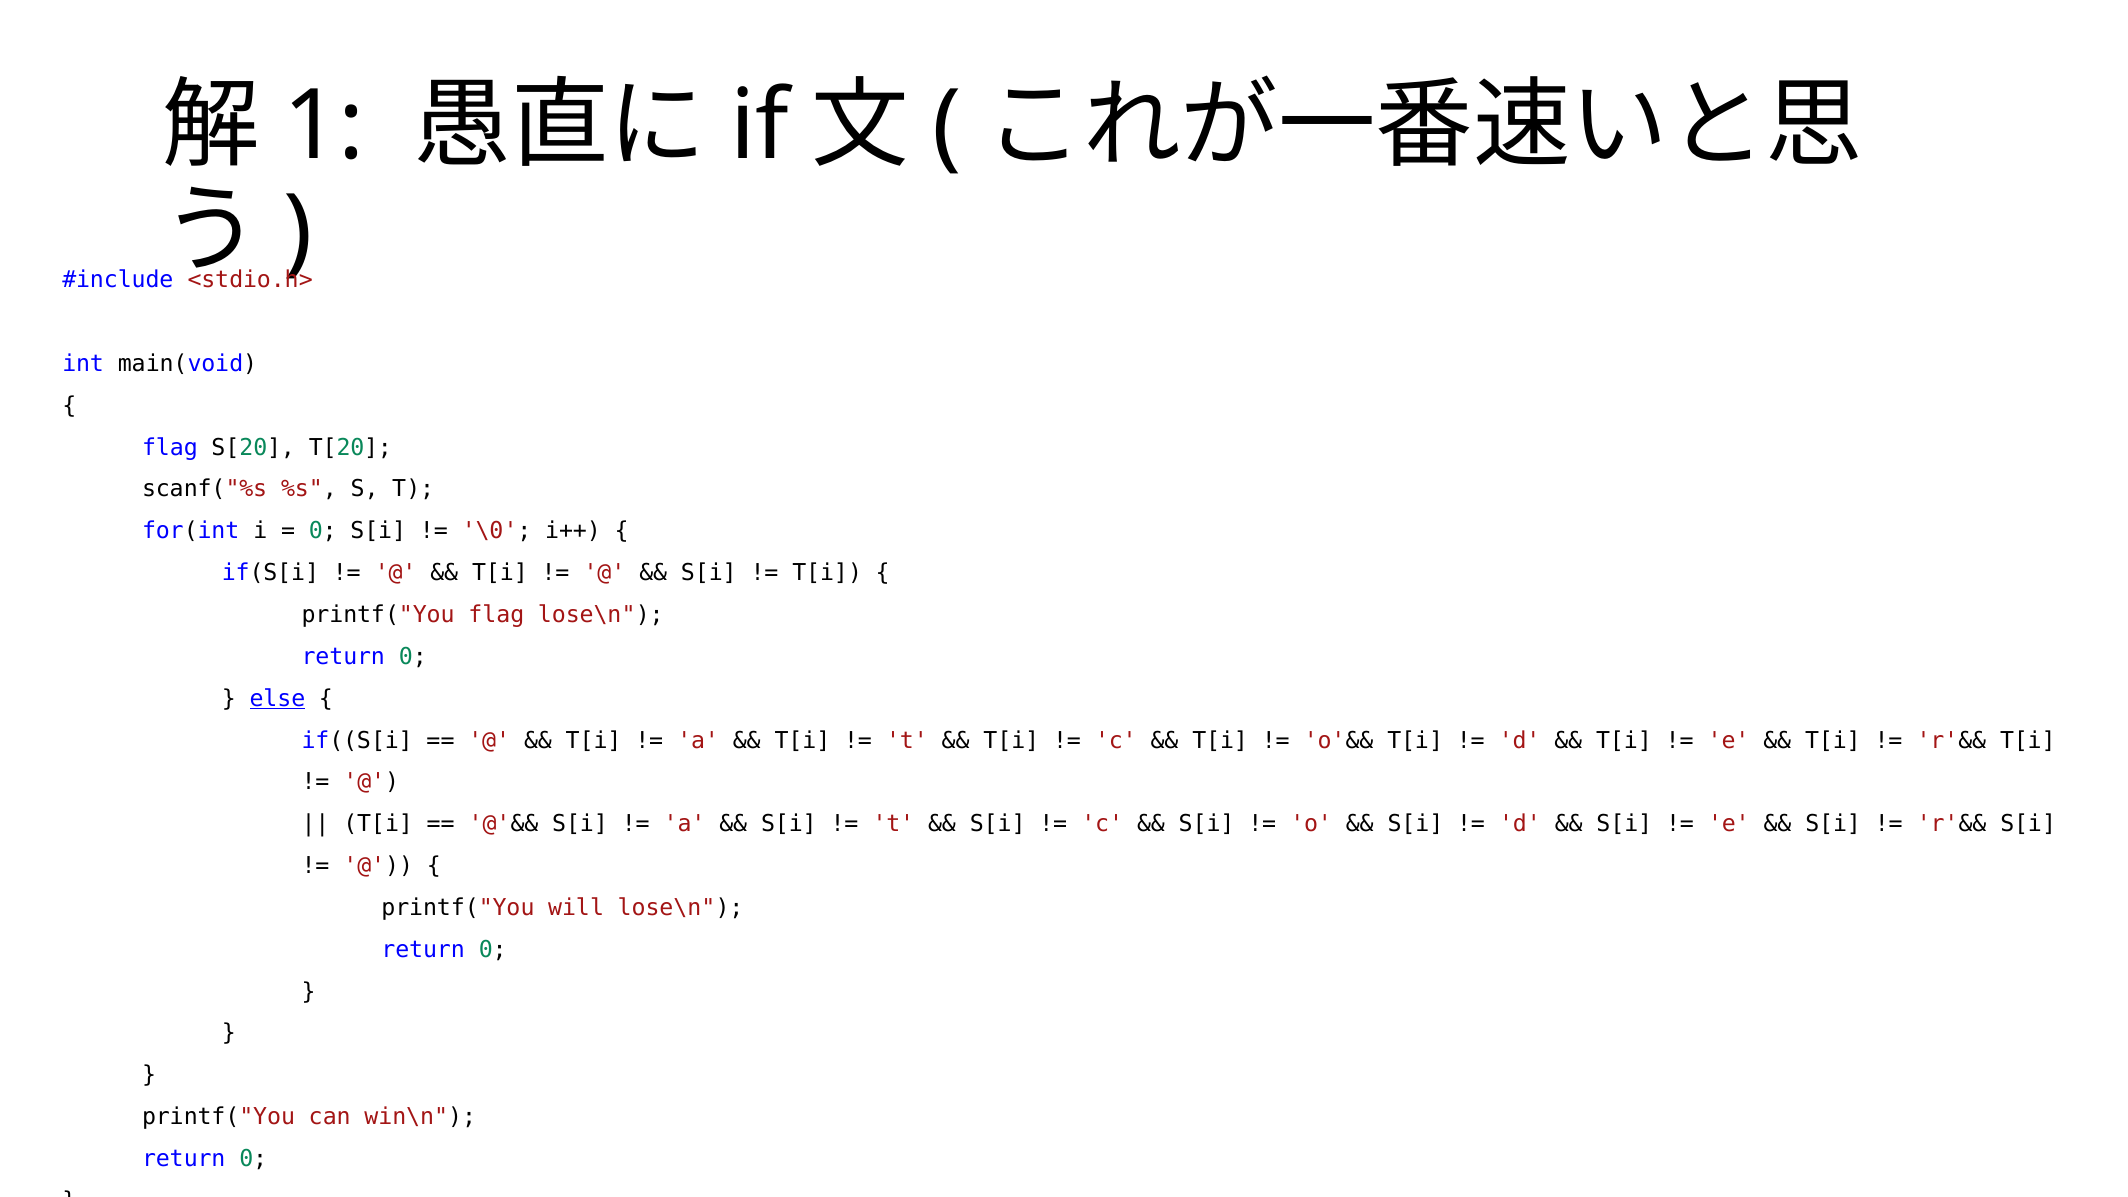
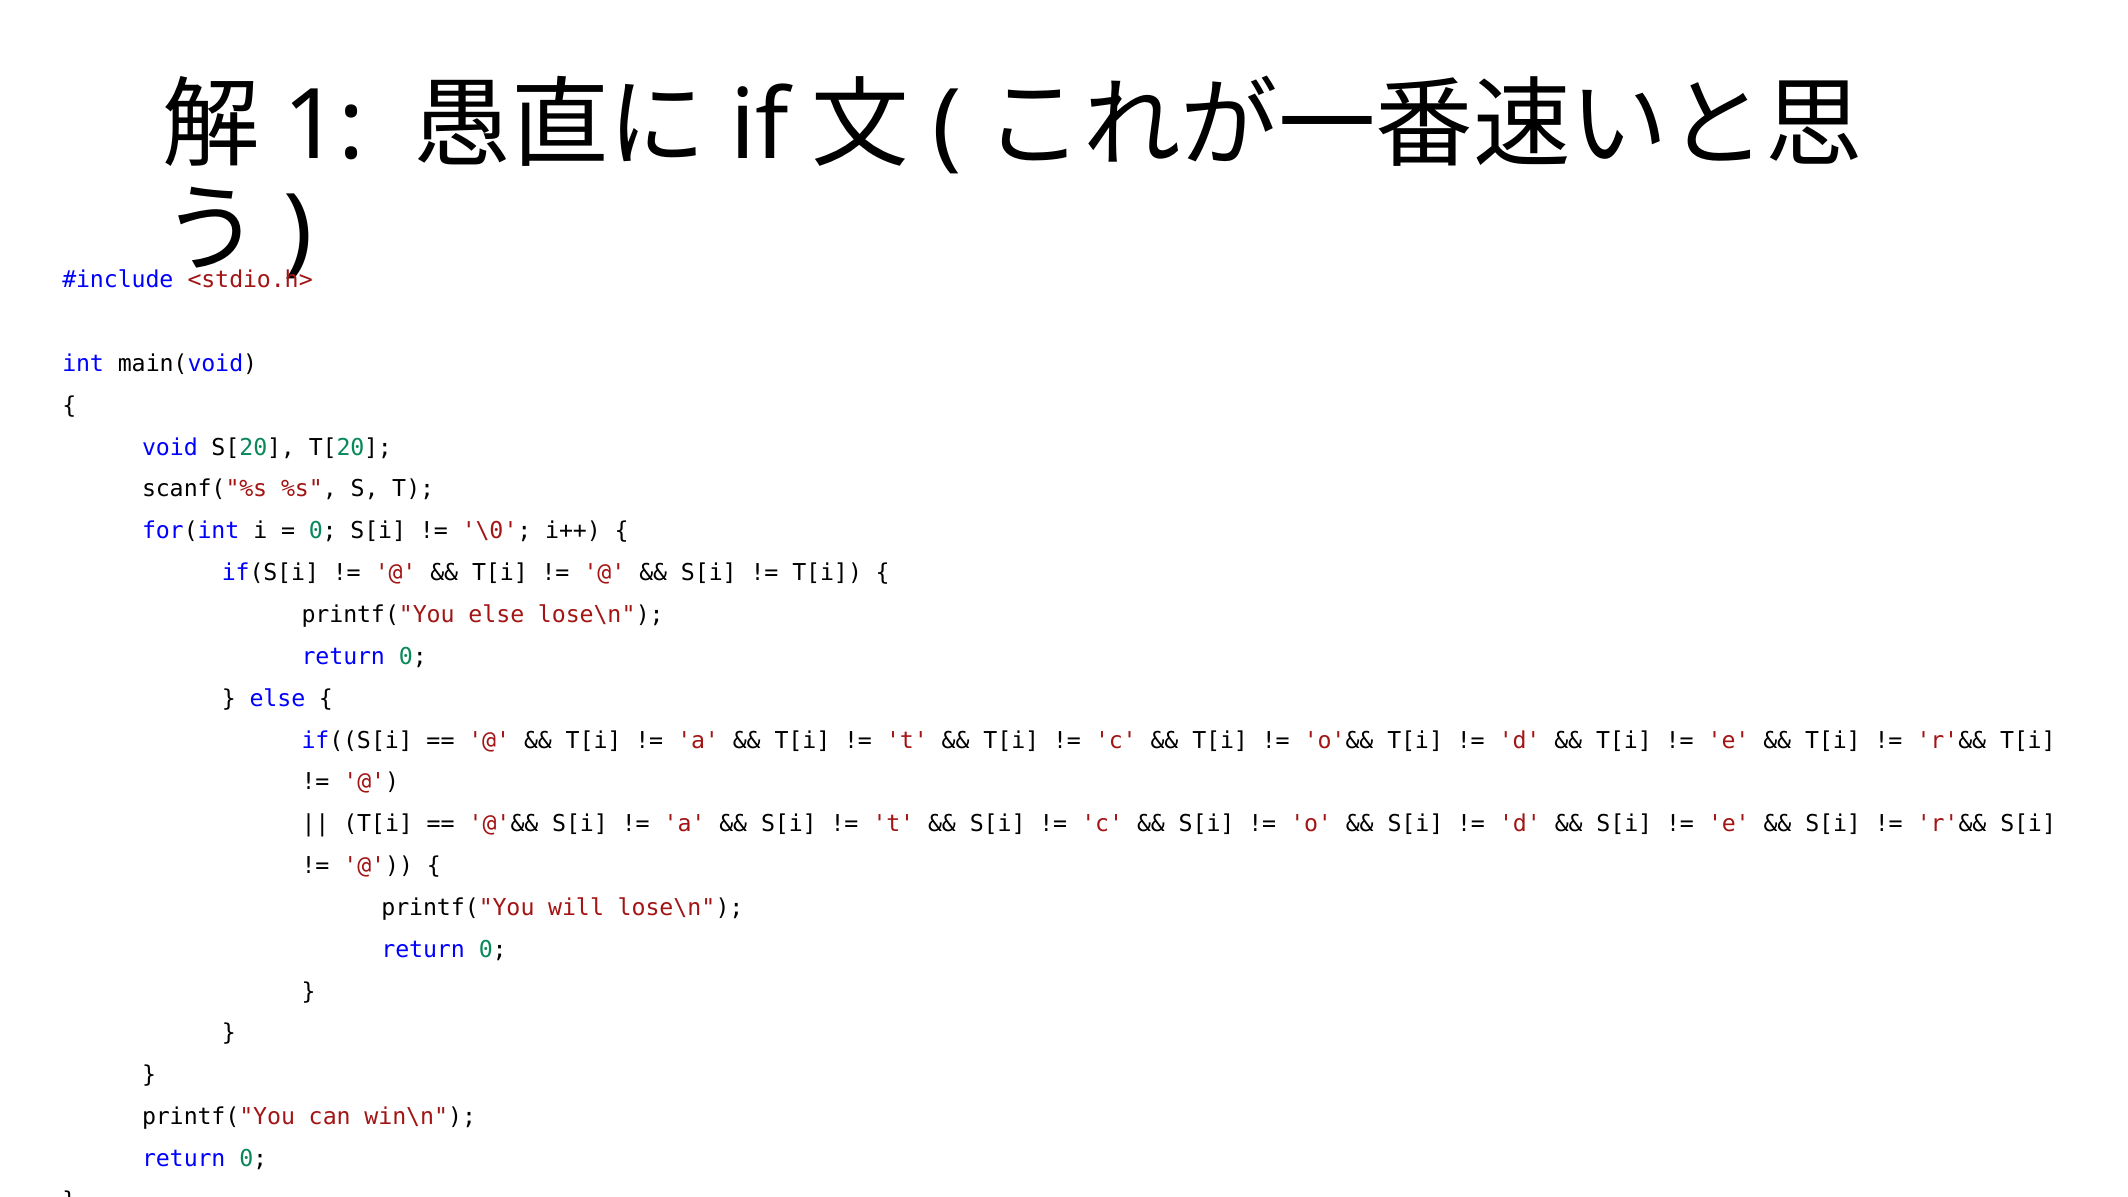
flag: flag -> void (170, 447)
printf("You flag: flag -> else (496, 615)
else underline: present -> none (277, 699)
